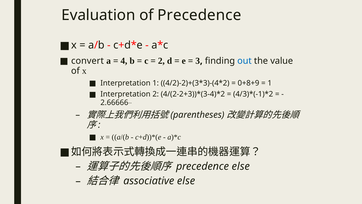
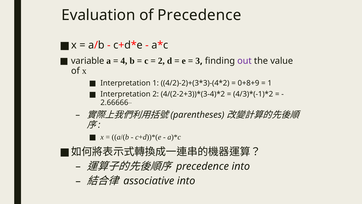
convert: convert -> variable (88, 61)
out colour: blue -> purple (244, 61)
precedence else: else -> into (241, 166)
associative else: else -> into (186, 181)
